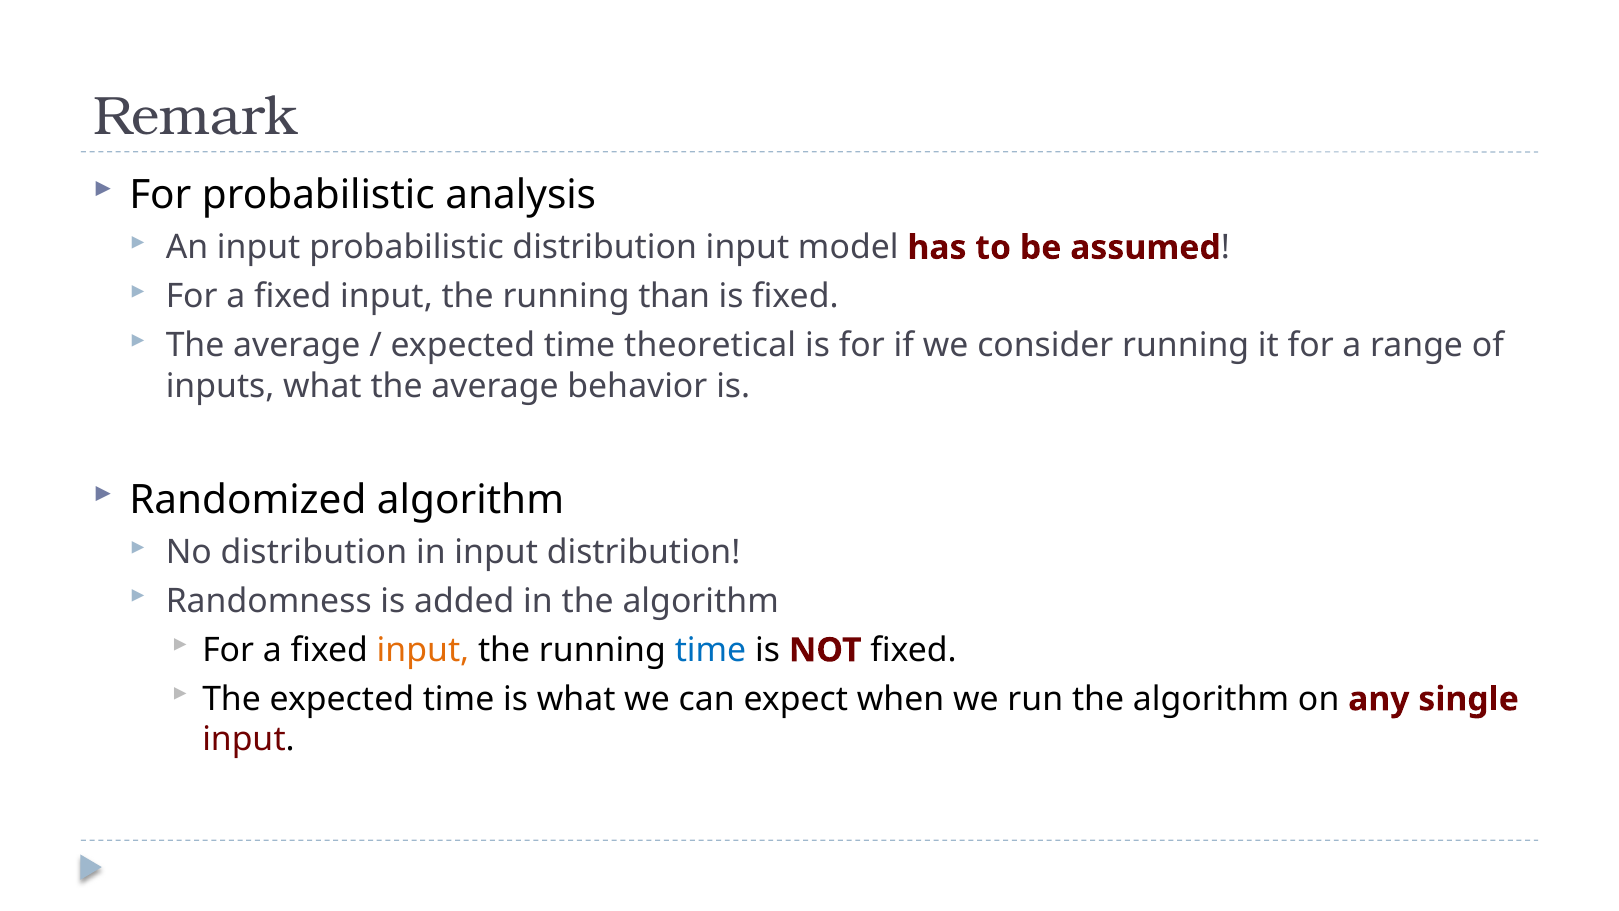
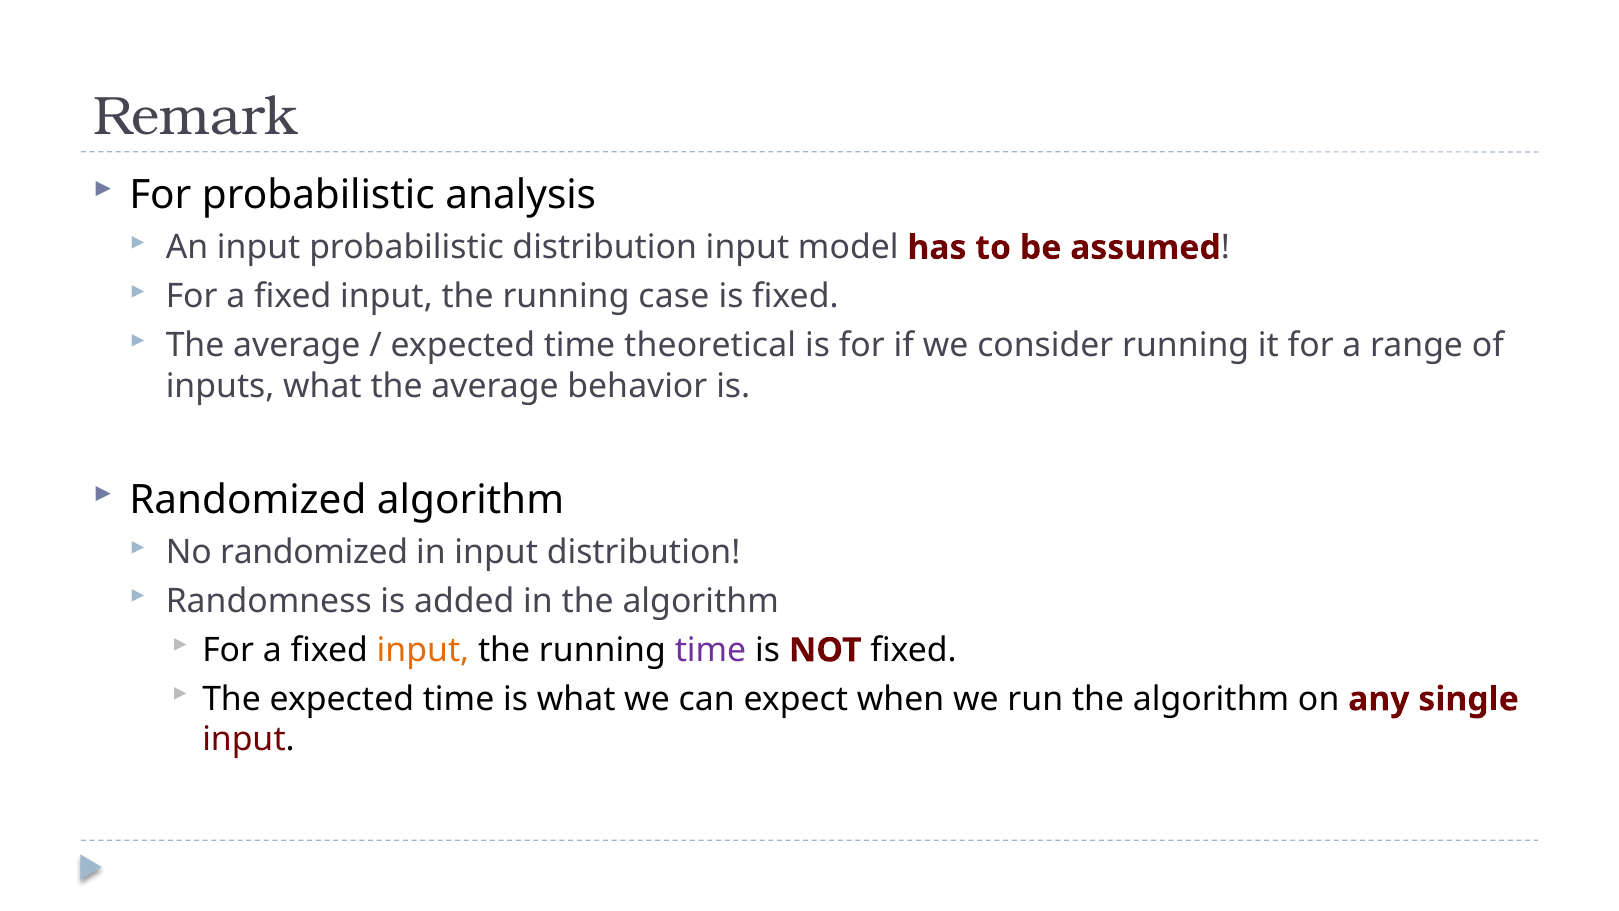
than: than -> case (674, 296)
No distribution: distribution -> randomized (314, 552)
time colour: blue -> purple (711, 650)
